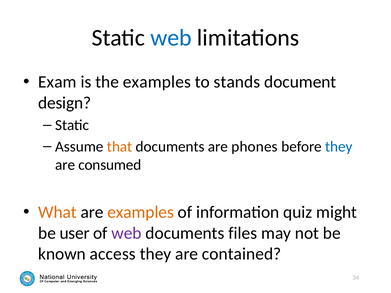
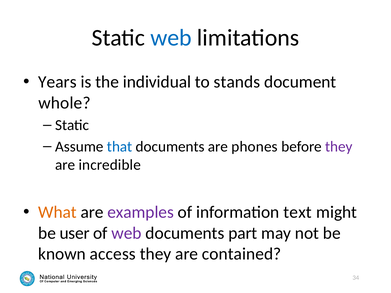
Exam: Exam -> Years (57, 82)
the examples: examples -> individual (157, 82)
design: design -> whole (64, 103)
that colour: orange -> blue (120, 147)
they colour: blue -> purple (339, 147)
consumed: consumed -> incredible (110, 165)
examples colour: orange -> purple (141, 212)
quiz: quiz -> text (298, 212)
files: files -> part (243, 233)
